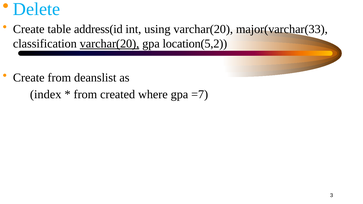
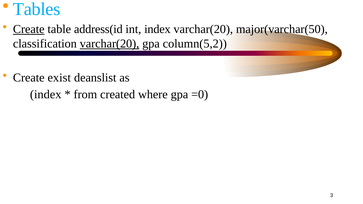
Delete: Delete -> Tables (37, 9)
Create underline: none -> present (29, 29)
int using: using -> index (157, 29)
major(varchar(33: major(varchar(33 -> major(varchar(50 (282, 29)
location(5,2: location(5,2 -> column(5,2 (195, 44)
Create from: from -> exist (59, 78)
=7: =7 -> =0 (200, 95)
